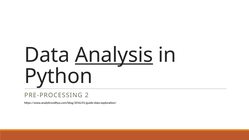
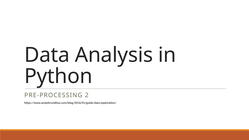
Analysis underline: present -> none (114, 55)
